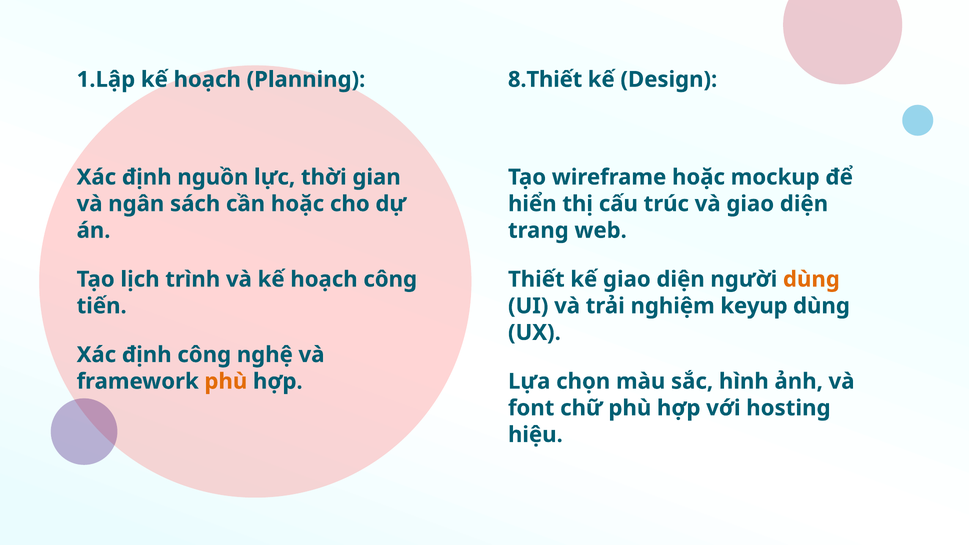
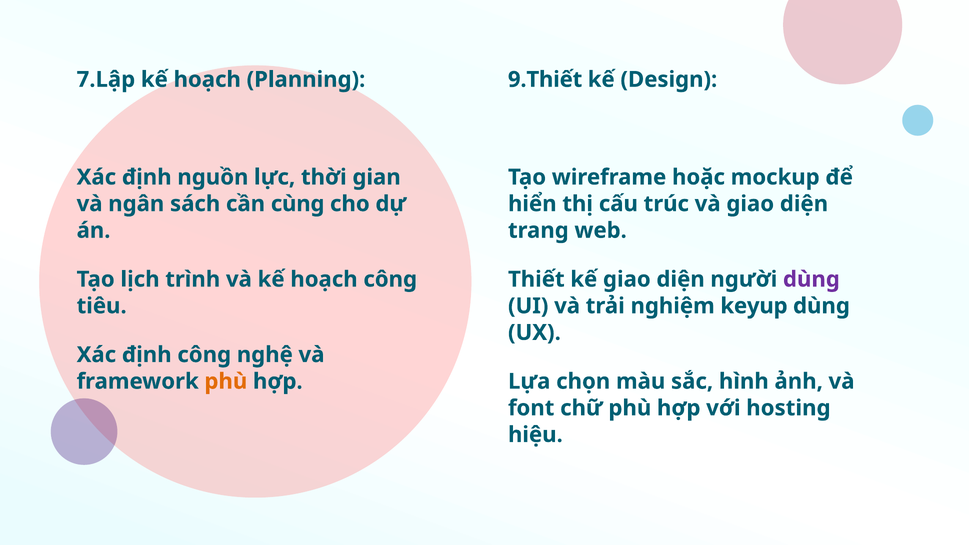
1.Lập: 1.Lập -> 7.Lập (106, 80)
8.Thiết: 8.Thiết -> 9.Thiết (545, 80)
cần hoặc: hoặc -> cùng (298, 204)
dùng colour: orange -> purple (811, 279)
tiến: tiến -> tiêu (102, 306)
